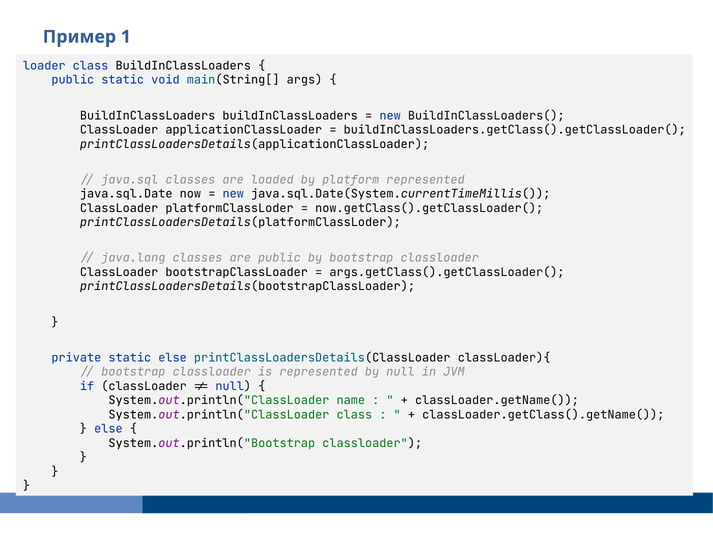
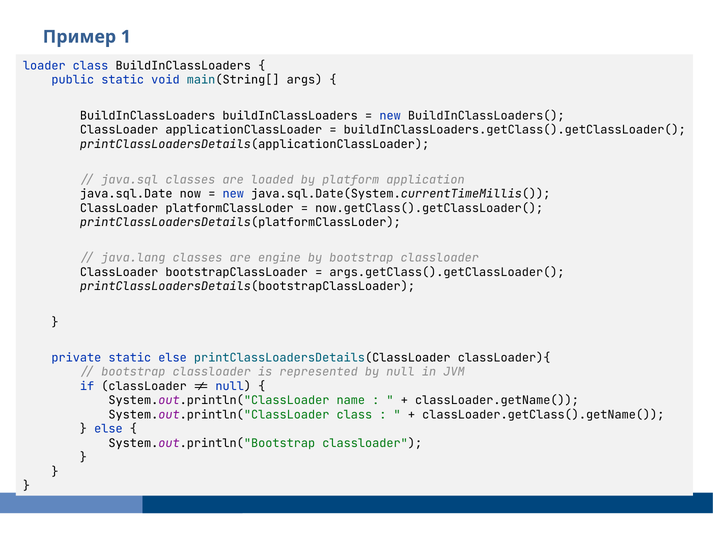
platform represented: represented -> application (425, 180)
are public: public -> engine (279, 258)
